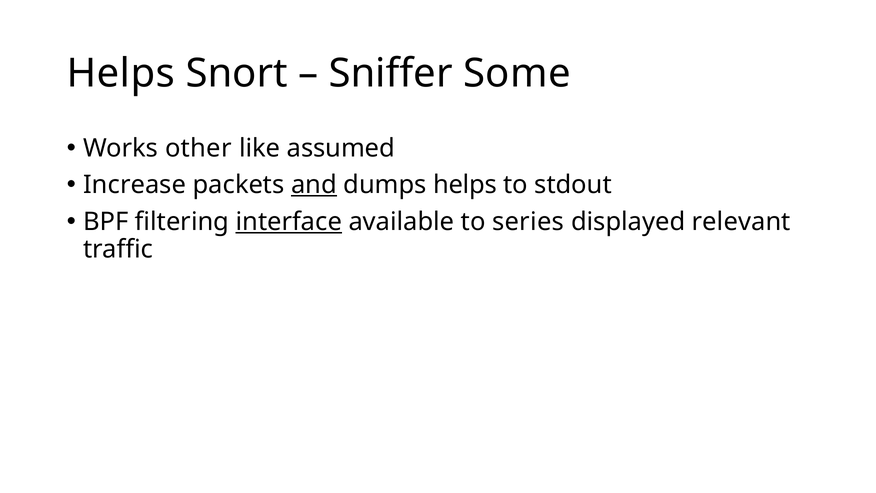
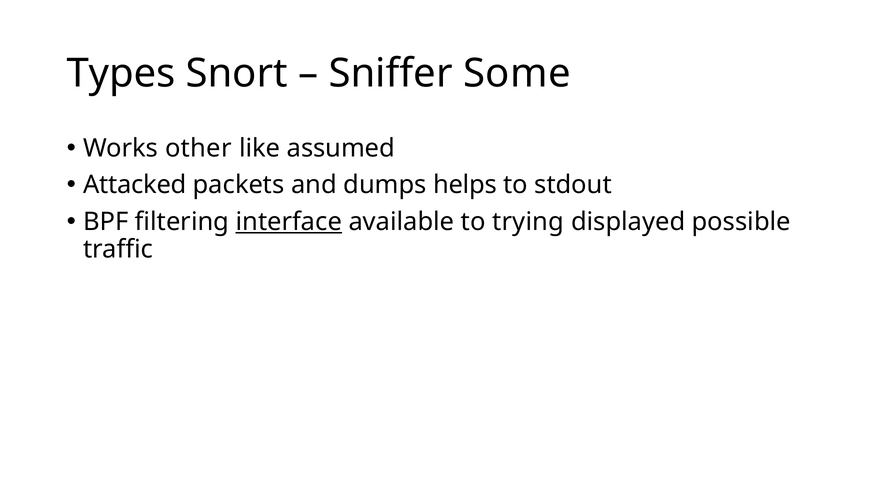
Helps: Helps -> Types (121, 74)
Increase: Increase -> Attacked (135, 185)
and underline: present -> none (314, 185)
series: series -> trying (528, 222)
relevant: relevant -> possible (741, 222)
